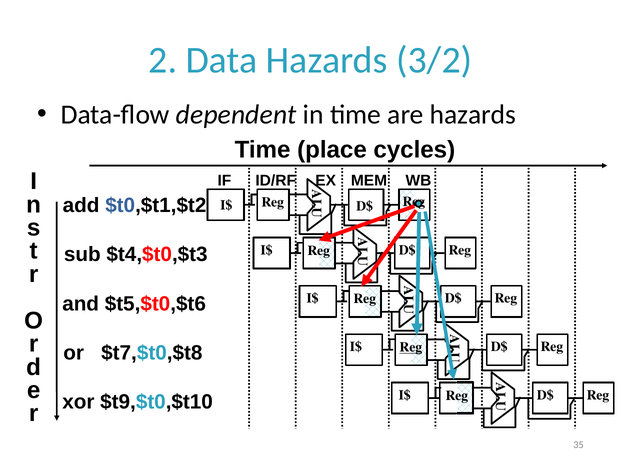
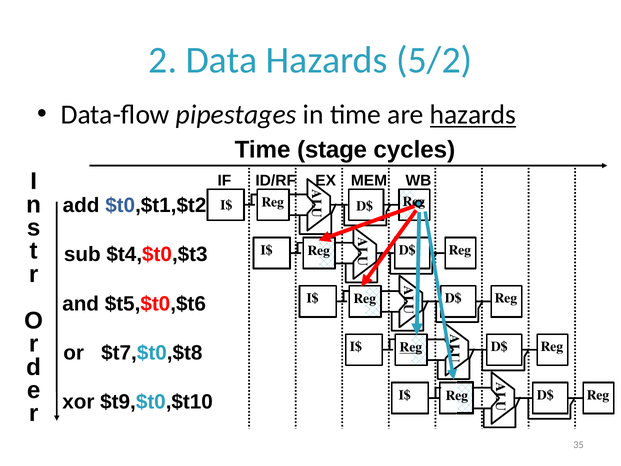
3/2: 3/2 -> 5/2 (434, 60)
dependent: dependent -> pipestages (236, 115)
hazards underline: none -> present (473, 115)
place: place -> stage (332, 150)
